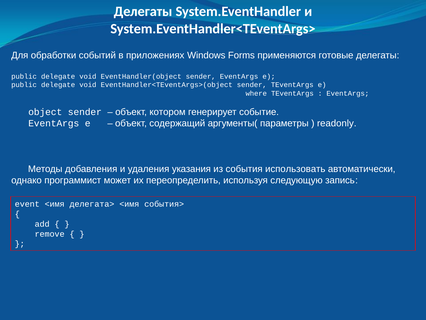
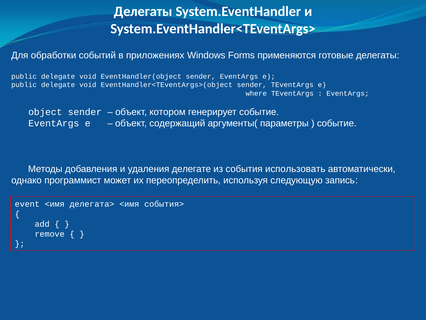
readonly: readonly -> событие (337, 123)
указания: указания -> делегате (191, 169)
